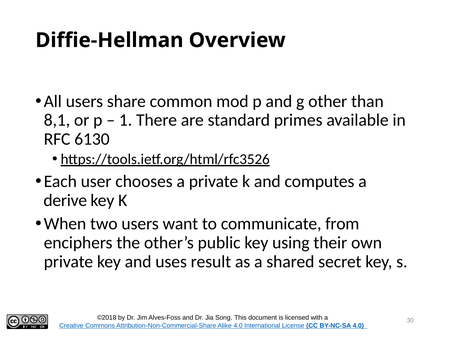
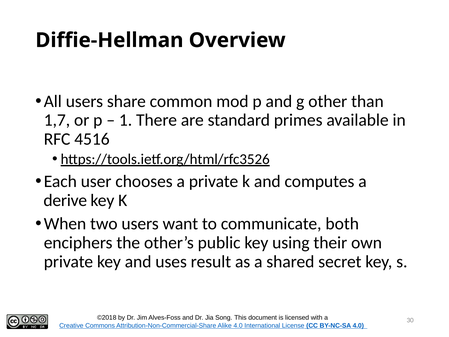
8,1: 8,1 -> 1,7 (57, 120)
6130: 6130 -> 4516 (92, 139)
from: from -> both (342, 224)
